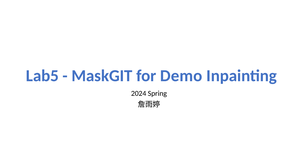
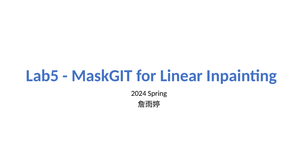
Demo: Demo -> Linear (181, 76)
